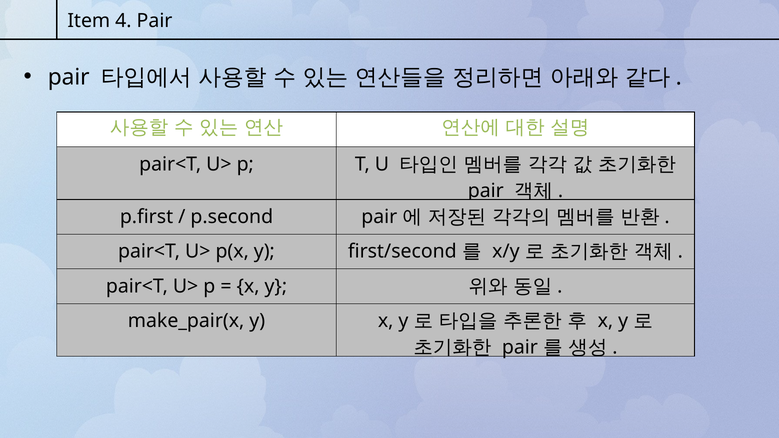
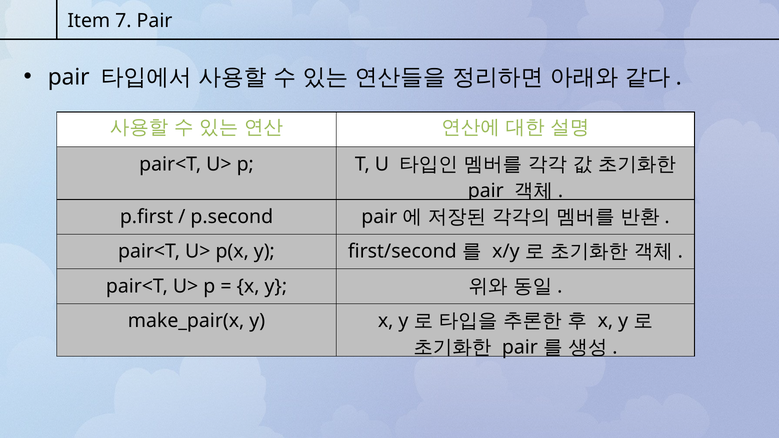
4: 4 -> 7 (123, 21)
